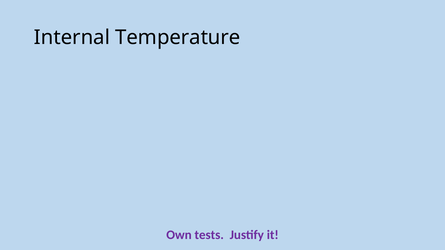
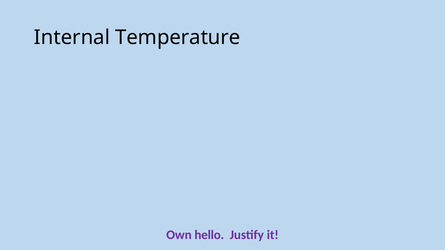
tests: tests -> hello (209, 235)
